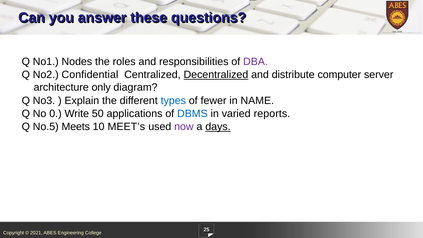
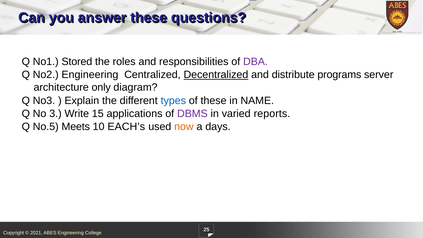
Nodes: Nodes -> Stored (77, 62)
No2 Confidential: Confidential -> Engineering (90, 75)
computer: computer -> programs (339, 75)
of fewer: fewer -> these (214, 100)
0: 0 -> 3 (55, 114)
50: 50 -> 15 (98, 114)
DBMS colour: blue -> purple (192, 114)
MEET’s: MEET’s -> EACH’s (126, 127)
now colour: purple -> orange (184, 127)
days underline: present -> none (218, 127)
